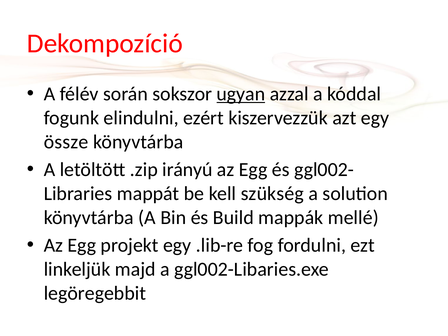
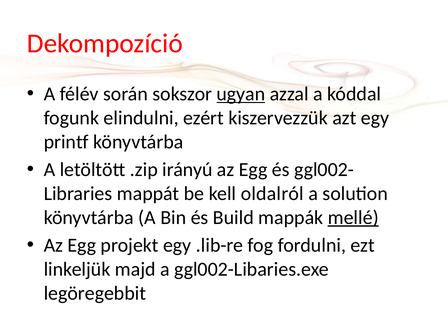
össze: össze -> printf (66, 142)
szükség: szükség -> oldalról (272, 194)
mellé underline: none -> present (353, 217)
